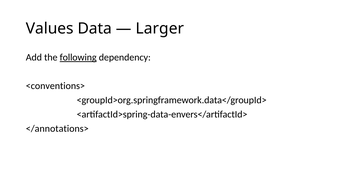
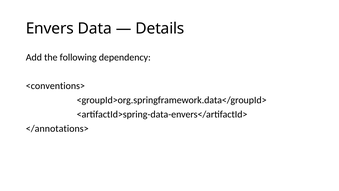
Values: Values -> Envers (50, 28)
Larger: Larger -> Details (160, 28)
following underline: present -> none (78, 57)
